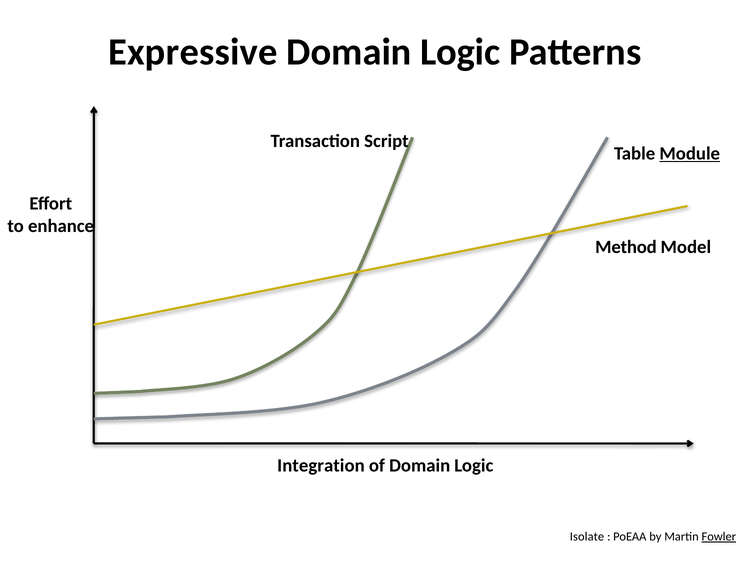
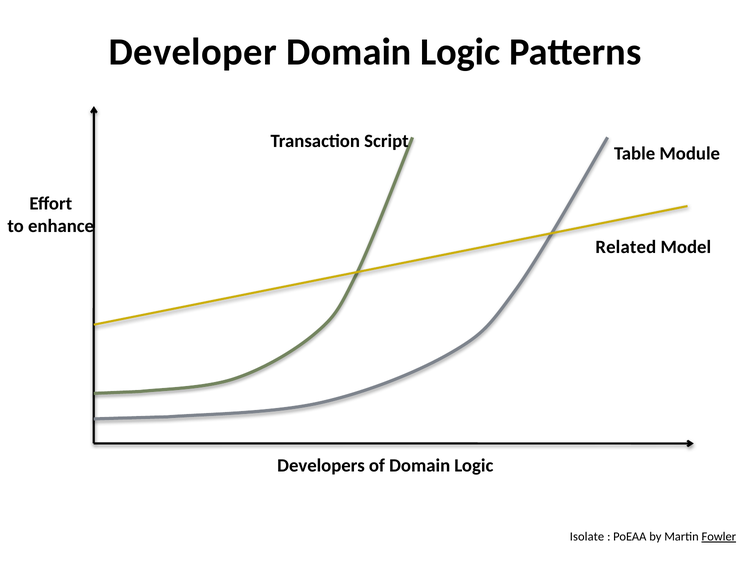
Expressive: Expressive -> Developer (193, 52)
Module underline: present -> none (690, 154)
Method: Method -> Related (626, 247)
Integration: Integration -> Developers (321, 466)
